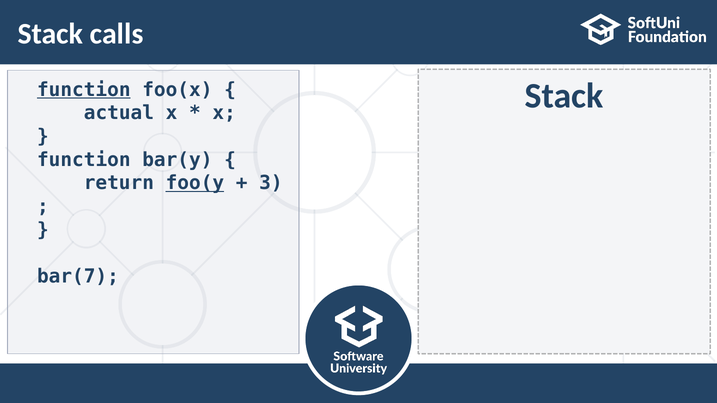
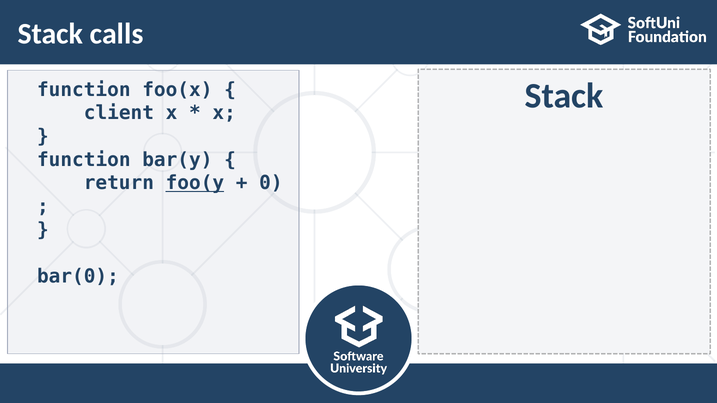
function underline: present -> none (84, 90)
actual: actual -> client (119, 113)
3: 3 -> 0 (271, 183)
bar(7: bar(7 -> bar(0 (78, 277)
